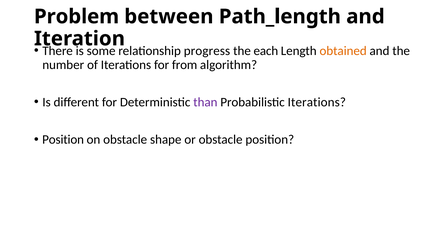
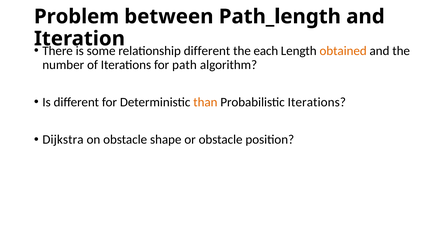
relationship progress: progress -> different (207, 51)
from: from -> path (184, 65)
than colour: purple -> orange (205, 102)
Position: Position -> Dijkstra (63, 140)
